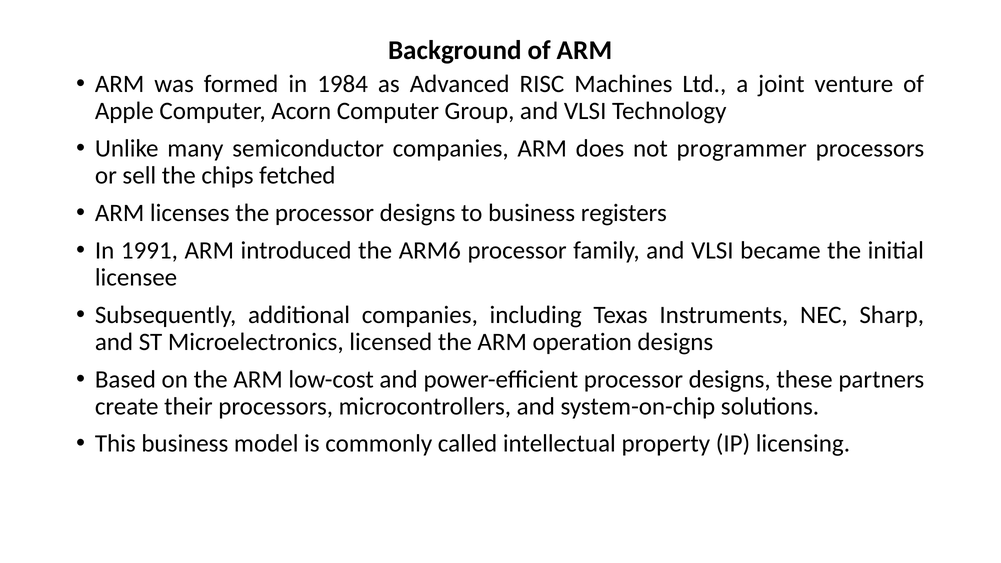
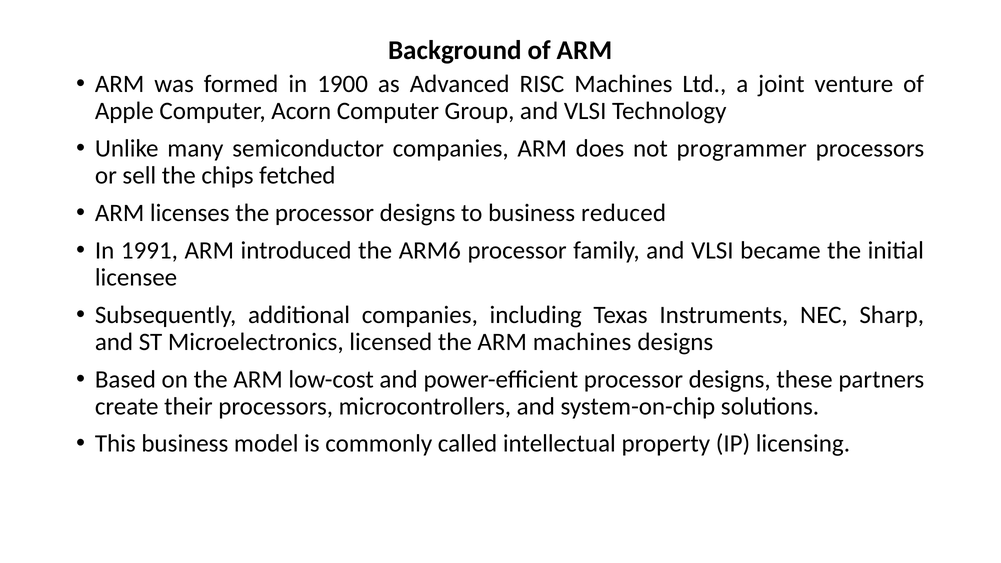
1984: 1984 -> 1900 (343, 84)
registers: registers -> reduced (624, 213)
ARM operation: operation -> machines (582, 342)
